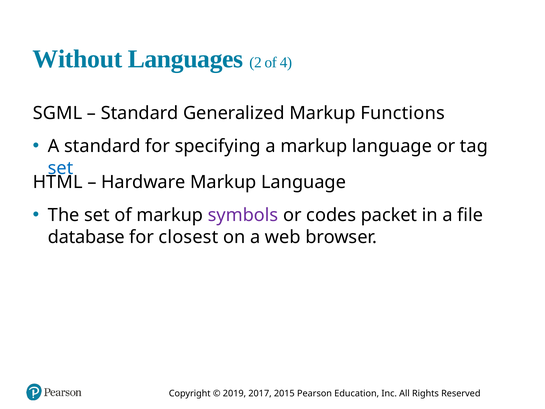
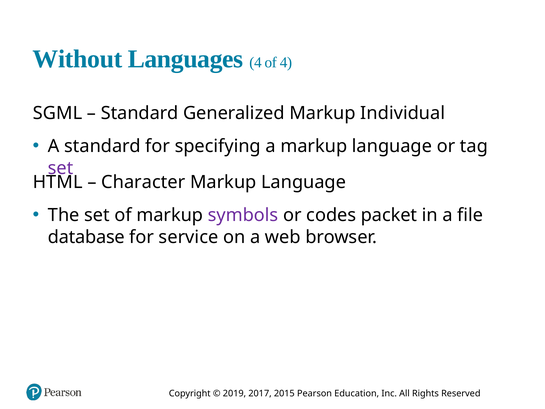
Languages 2: 2 -> 4 (256, 63)
Functions: Functions -> Individual (403, 113)
set colour: blue -> purple (61, 168)
Hardware: Hardware -> Character (143, 182)
closest: closest -> service (189, 237)
